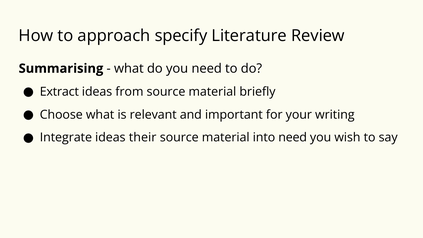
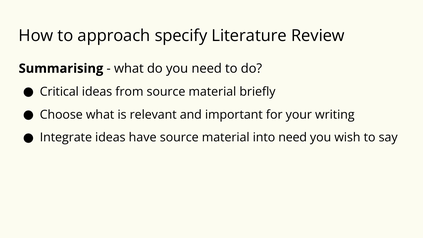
Extract: Extract -> Critical (59, 92)
their: their -> have (143, 138)
